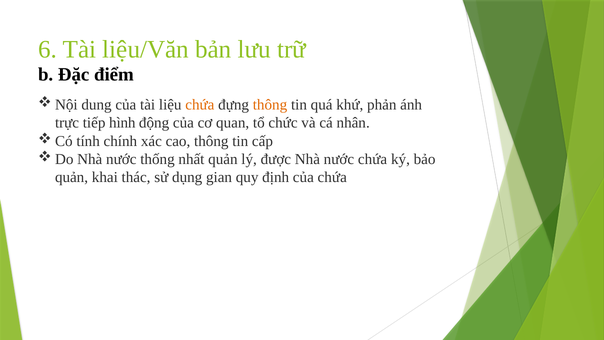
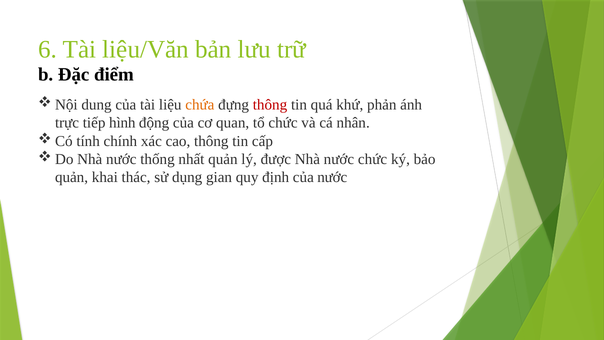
thông colour: orange -> red (270, 105)
nước chứa: chứa -> chức (373, 159)
của chứa: chứa -> nước (332, 177)
